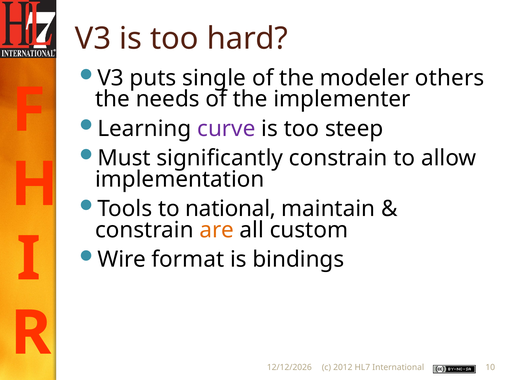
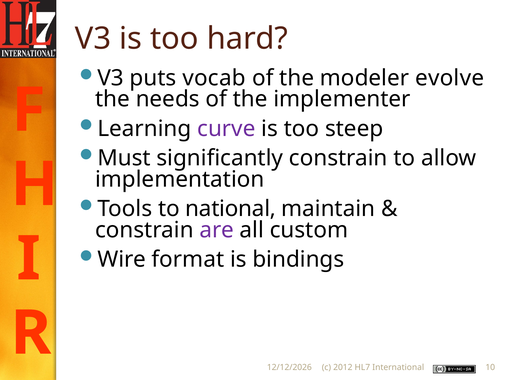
single: single -> vocab (214, 78)
others: others -> evolve (450, 78)
are colour: orange -> purple (217, 230)
